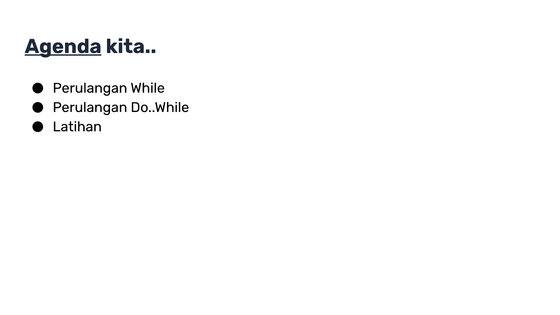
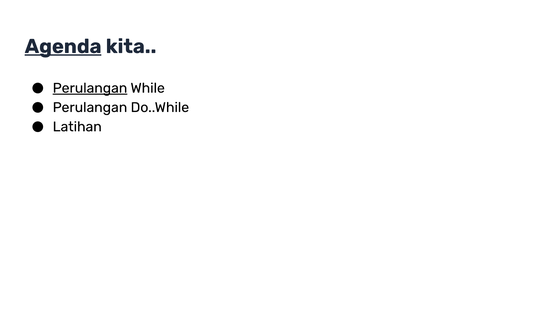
Perulangan underline: none -> present (90, 88)
